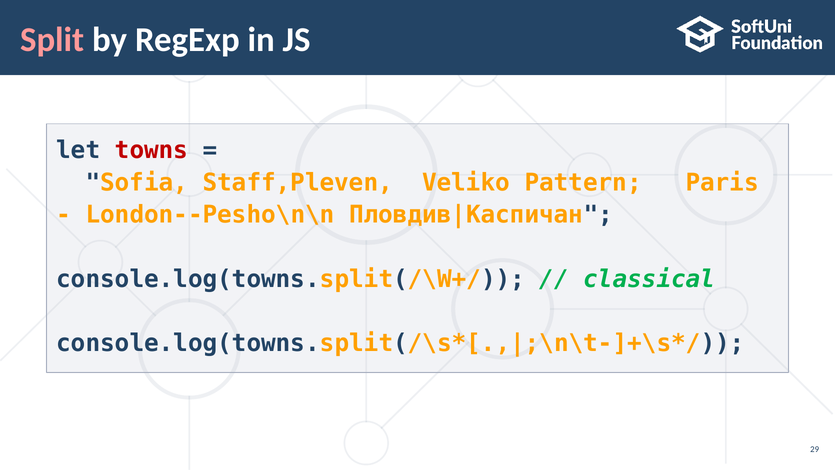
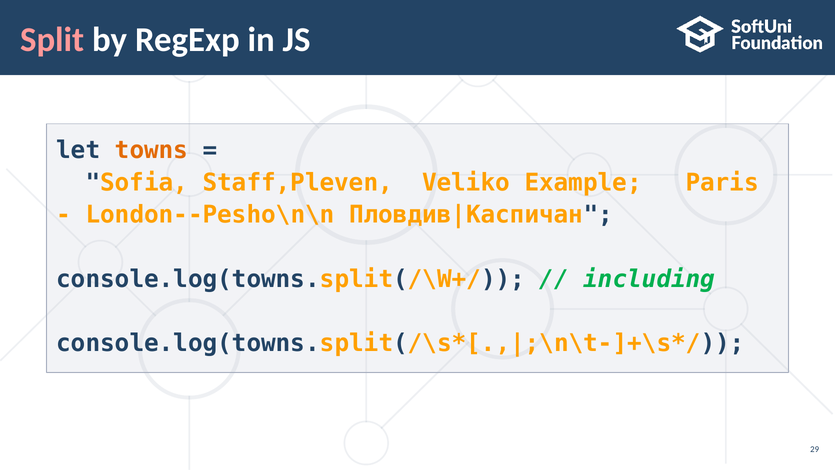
towns colour: red -> orange (152, 150)
Pattern: Pattern -> Example (583, 182)
classical: classical -> including (649, 279)
